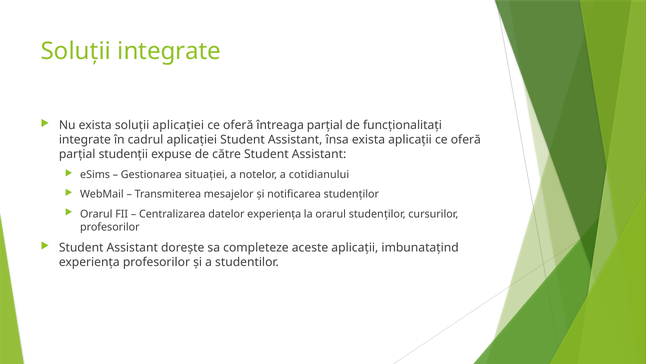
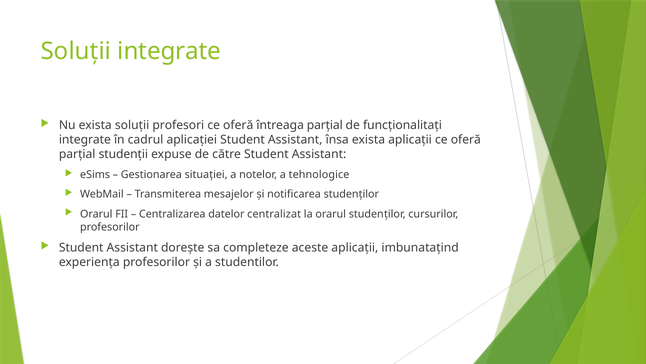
soluții aplicației: aplicației -> profesori (178, 125)
cotidianului: cotidianului -> tehnologice (319, 174)
datelor experiența: experiența -> centralizat (274, 214)
